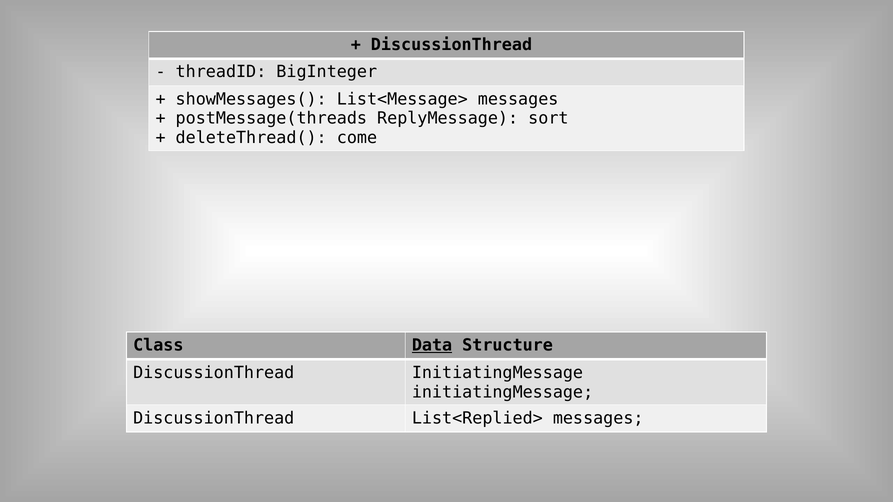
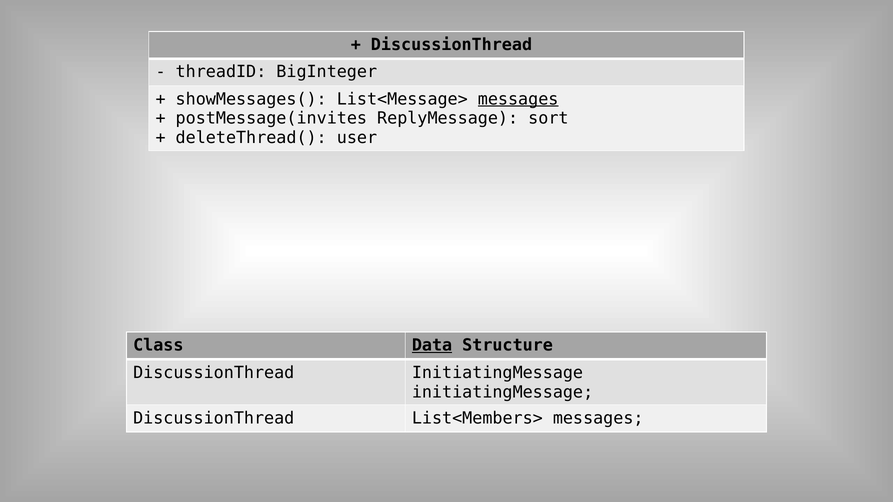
messages underline: none -> present (518, 99)
postMessage(threads: postMessage(threads -> postMessage(invites (271, 119)
come: come -> user (357, 138)
List<Replied>: List<Replied> -> List<Members> (477, 418)
